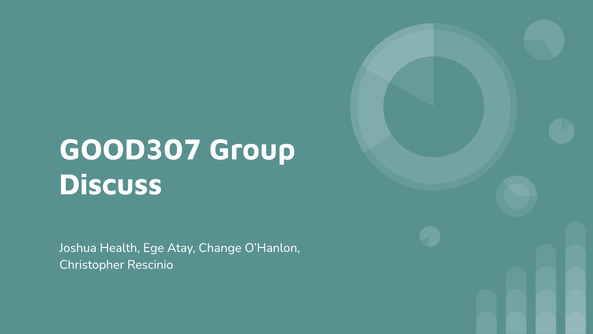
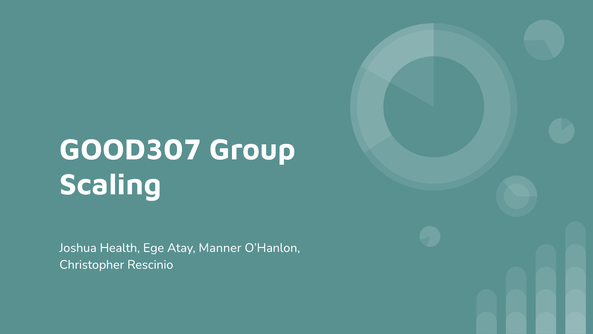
Discuss: Discuss -> Scaling (110, 184)
Change: Change -> Manner (220, 248)
